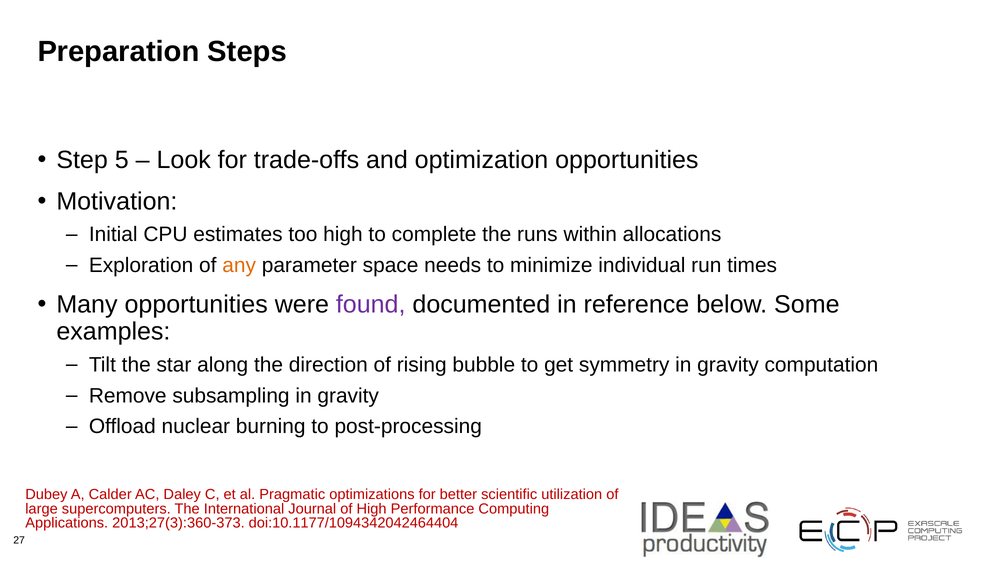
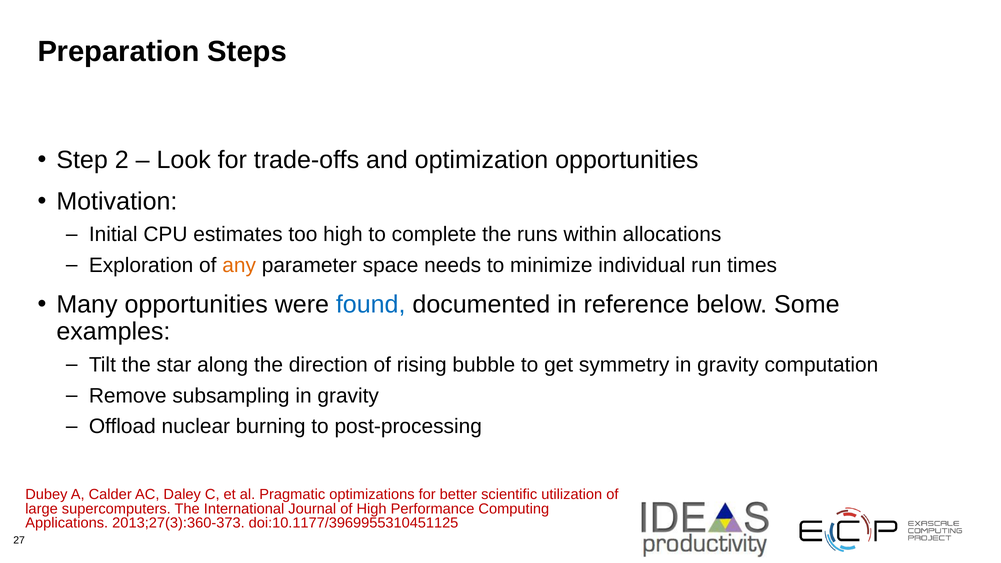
5: 5 -> 2 (122, 160)
found colour: purple -> blue (371, 305)
doi:10.1177/1094342042464404: doi:10.1177/1094342042464404 -> doi:10.1177/3969955310451125 (354, 523)
